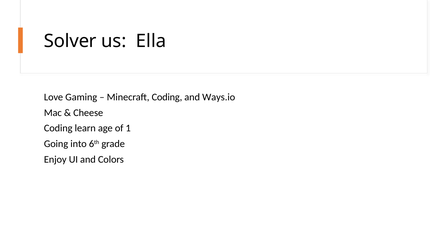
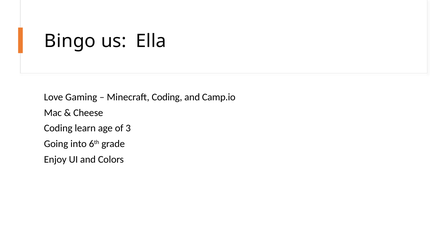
Solver: Solver -> Bingo (70, 41)
Ways.io: Ways.io -> Camp.io (219, 97)
1: 1 -> 3 (128, 129)
